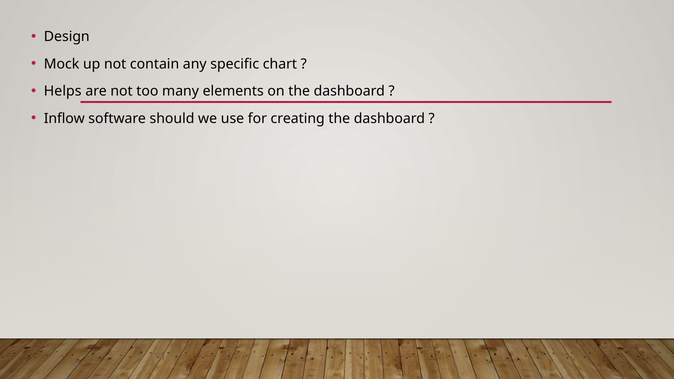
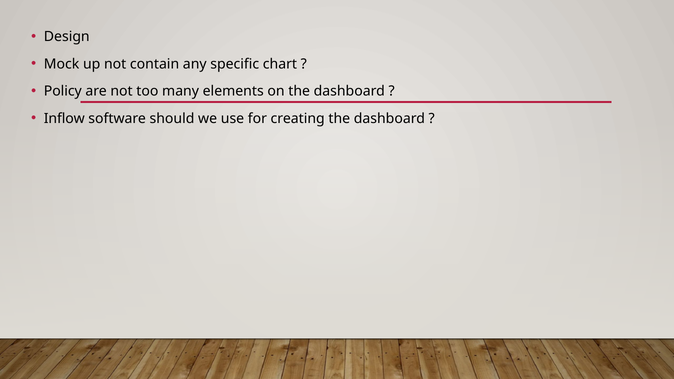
Helps: Helps -> Policy (63, 91)
